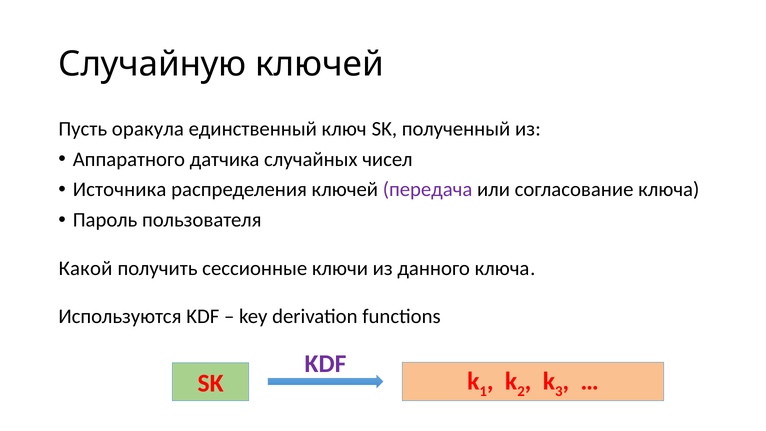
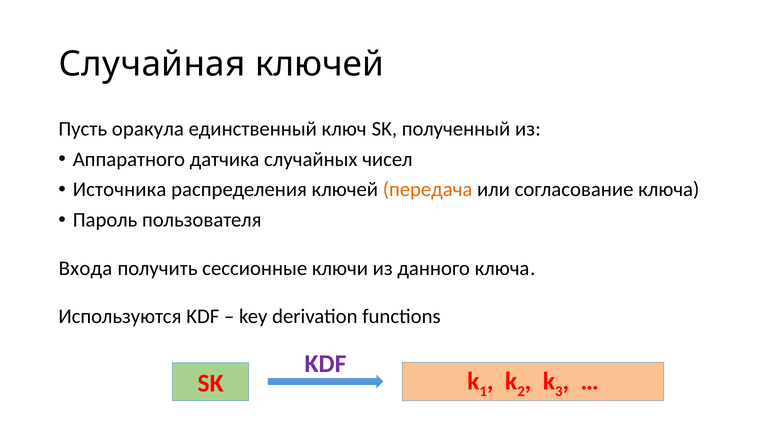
Случайную: Случайную -> Случайная (152, 64)
передача colour: purple -> orange (428, 190)
Какой: Какой -> Входа (85, 268)
